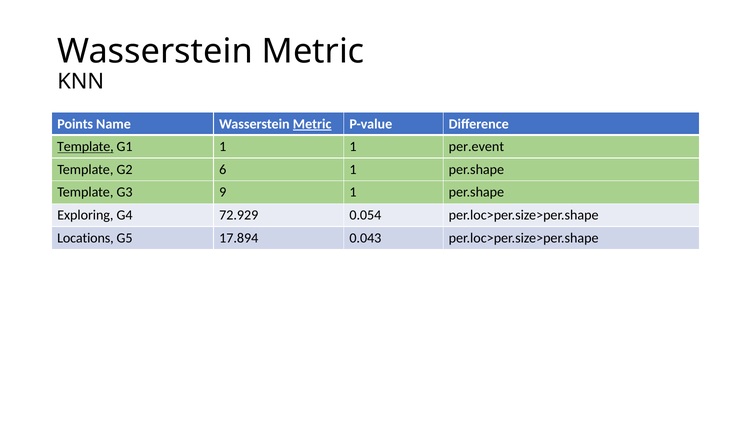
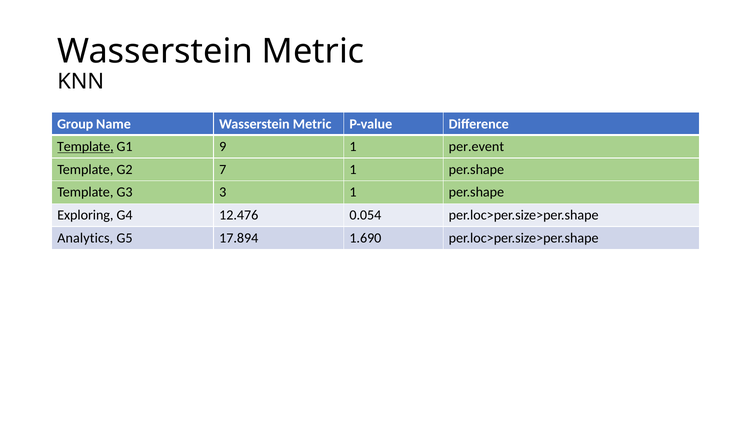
Points: Points -> Group (75, 124)
Metric underline: present -> none (312, 124)
G1 1: 1 -> 9 (223, 147)
6: 6 -> 7 (223, 170)
9: 9 -> 3 (223, 193)
72.929: 72.929 -> 12.476 (239, 215)
Locations: Locations -> Analytics (85, 238)
0.043: 0.043 -> 1.690 (365, 238)
